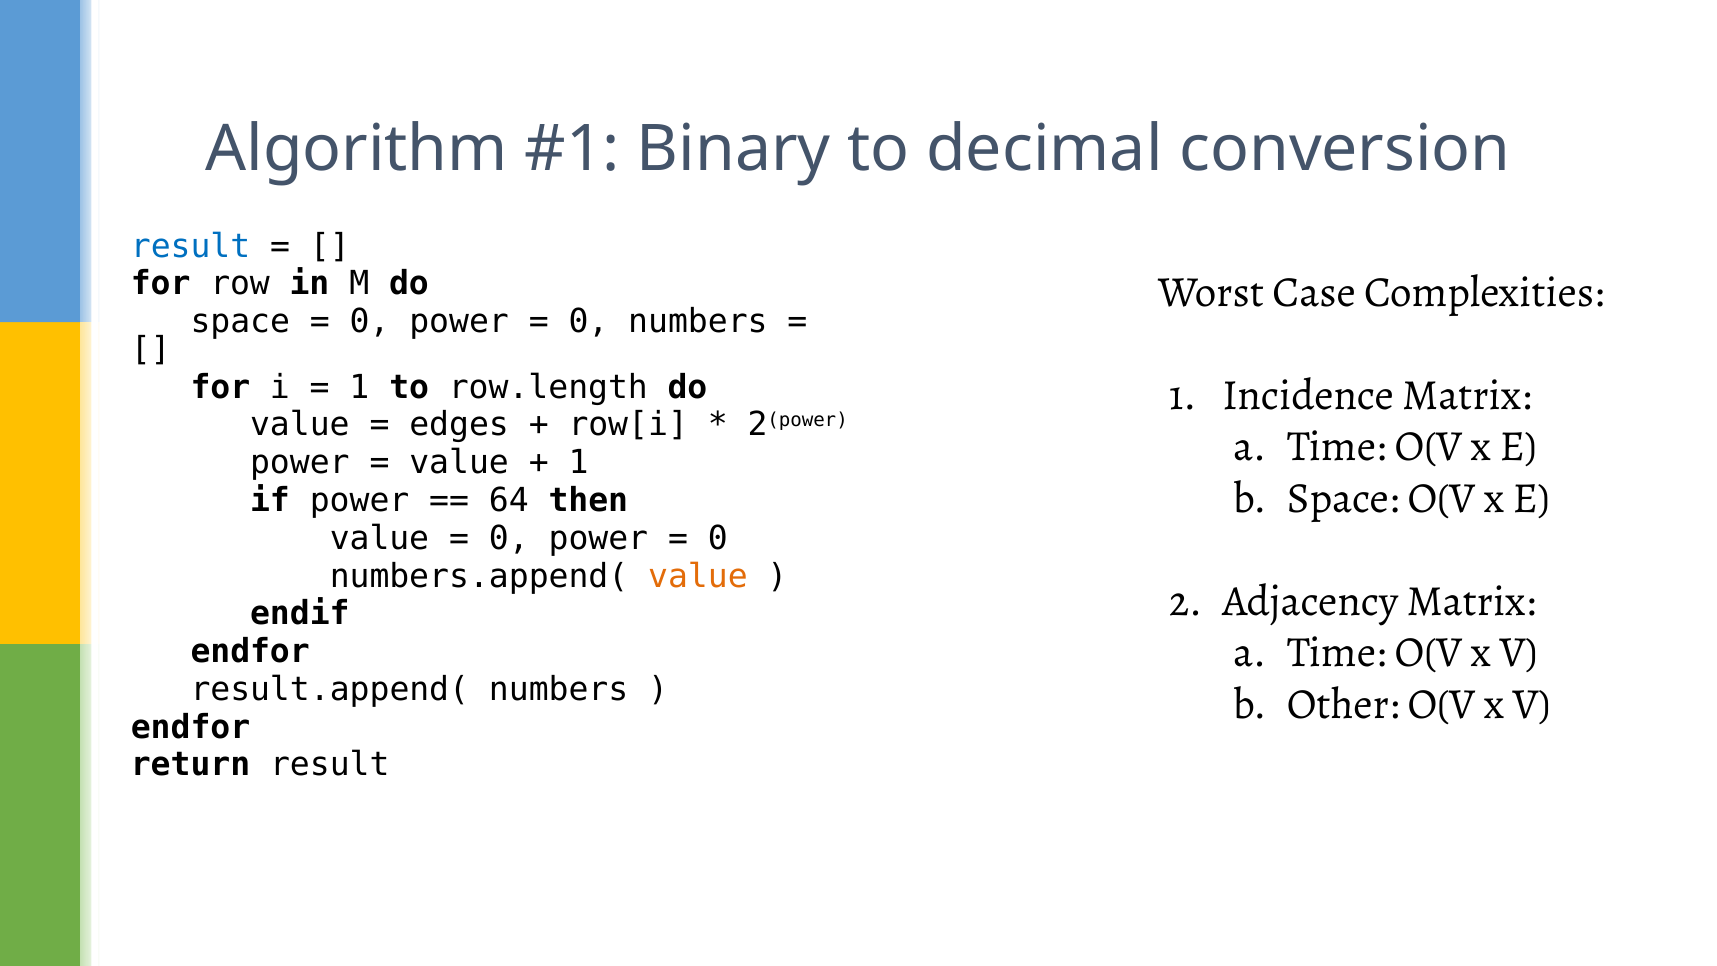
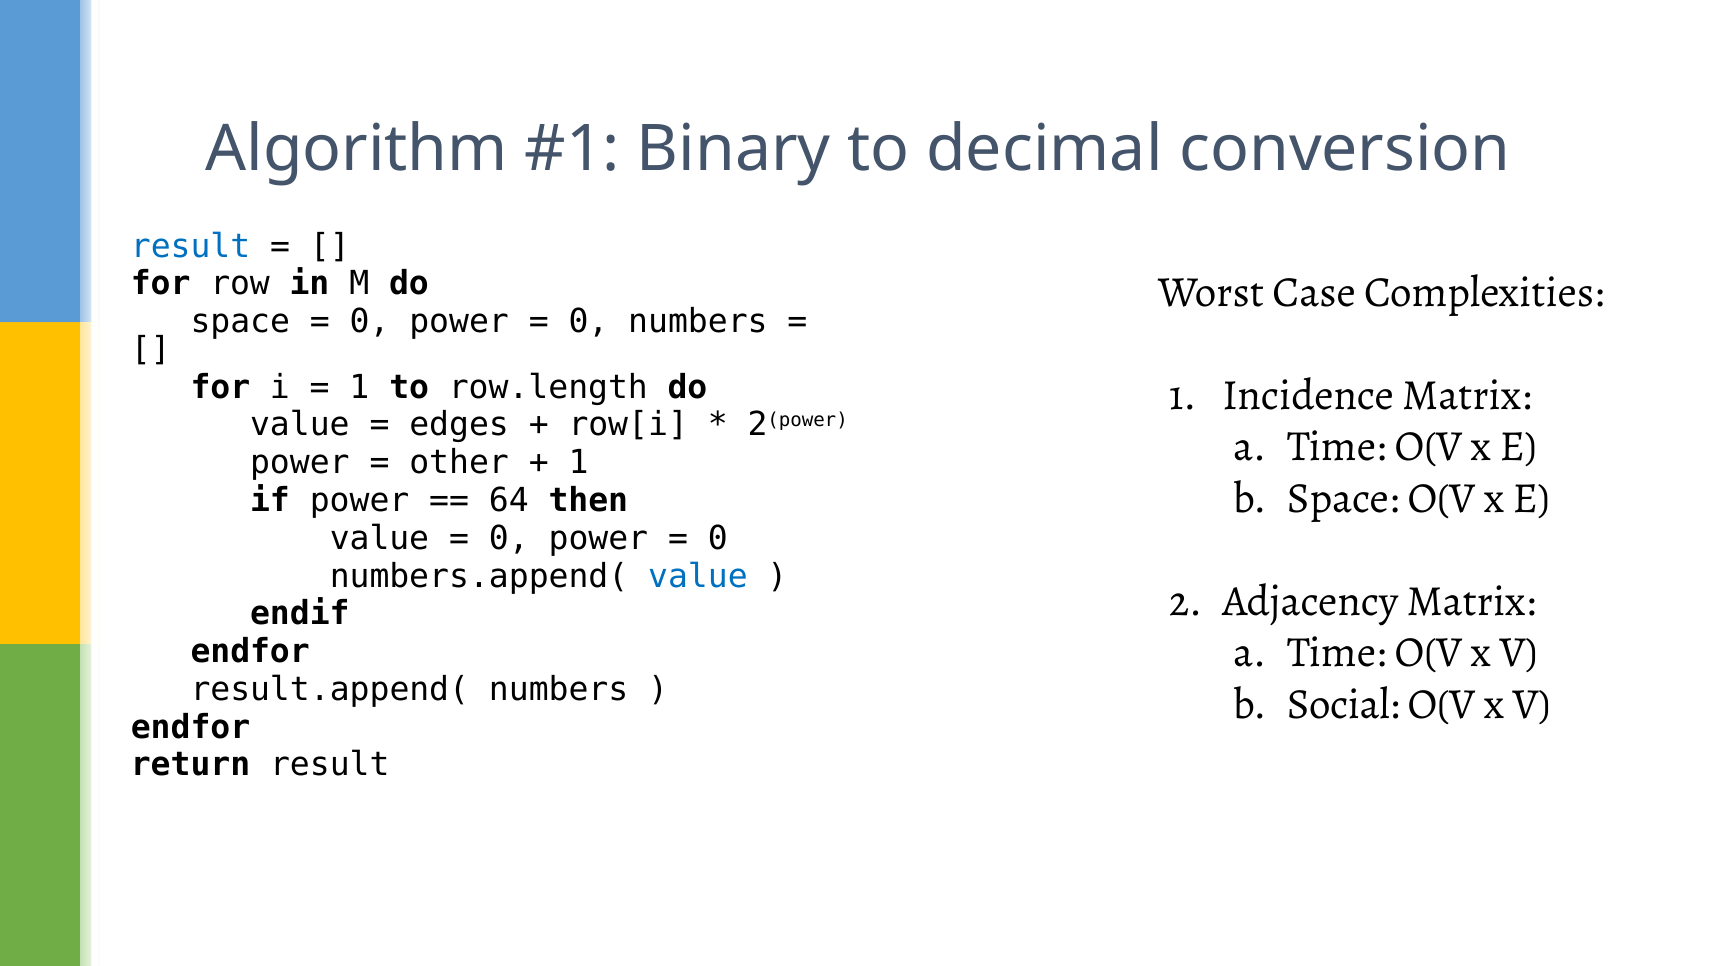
value: value -> other (459, 463)
value colour: orange -> blue (698, 576)
Other: Other -> Social (1343, 704)
